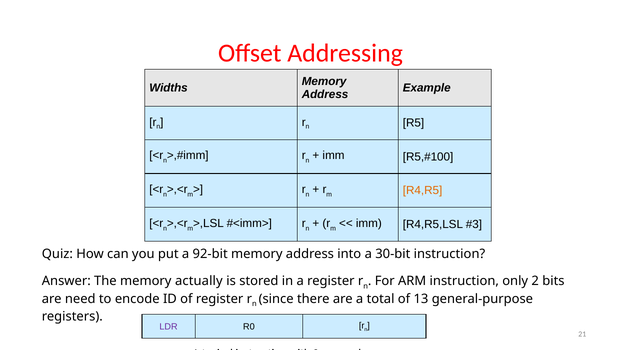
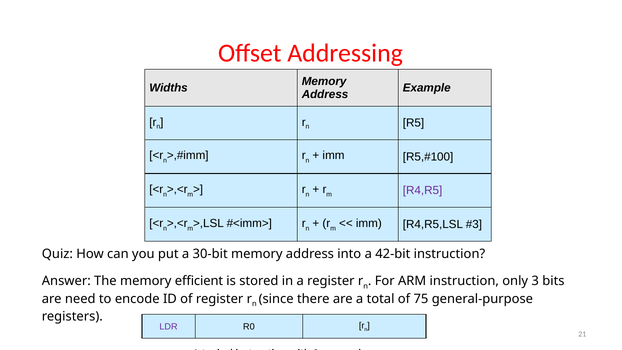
R4,R5 colour: orange -> purple (423, 191)
92-bit: 92-bit -> 30-bit (210, 254)
30-bit: 30-bit -> 42-bit (393, 254)
actually: actually -> efficient (199, 281)
only 2: 2 -> 3 (535, 281)
13: 13 -> 75 (421, 299)
